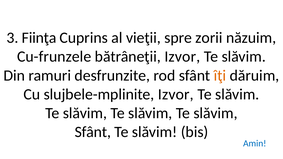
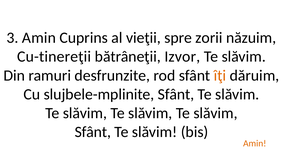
3 Fiinţa: Fiinţa -> Amin (39, 38)
Cu-frunzele: Cu-frunzele -> Cu-tinereţii (54, 57)
slujbele-mplinite Izvor: Izvor -> Sfânt (176, 94)
Amin colour: blue -> orange (255, 144)
